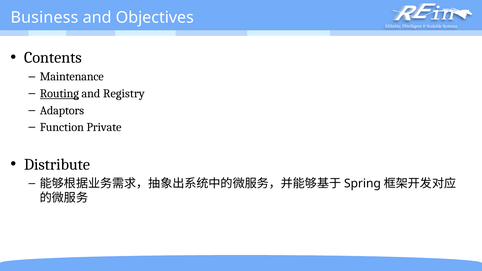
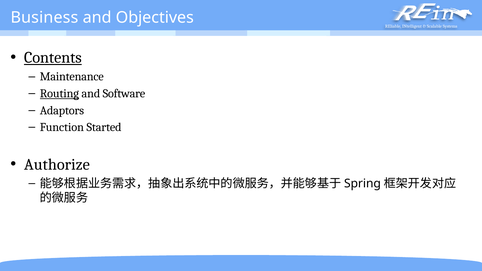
Contents underline: none -> present (53, 58)
Registry: Registry -> Software (124, 94)
Private: Private -> Started (104, 127)
Distribute: Distribute -> Authorize (57, 165)
